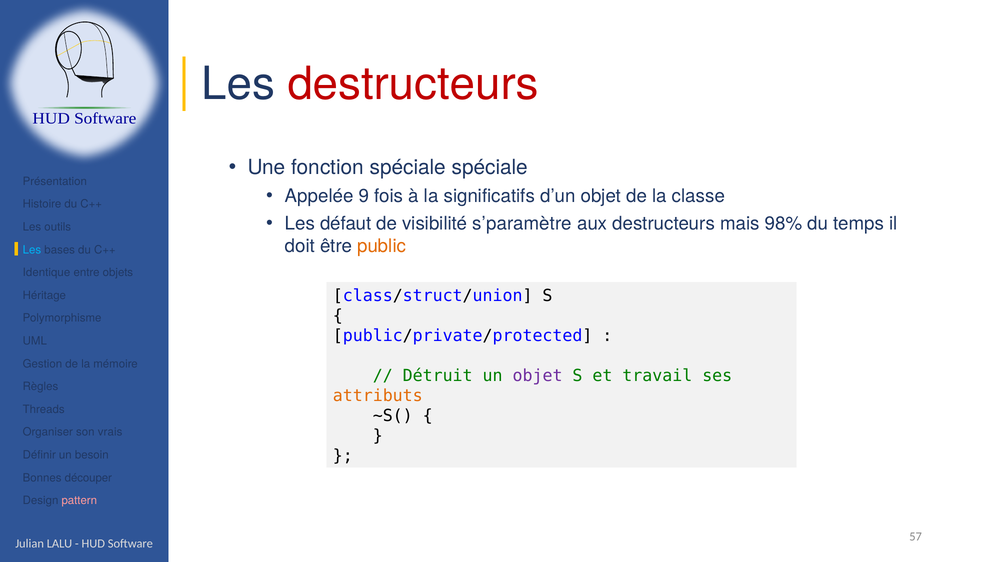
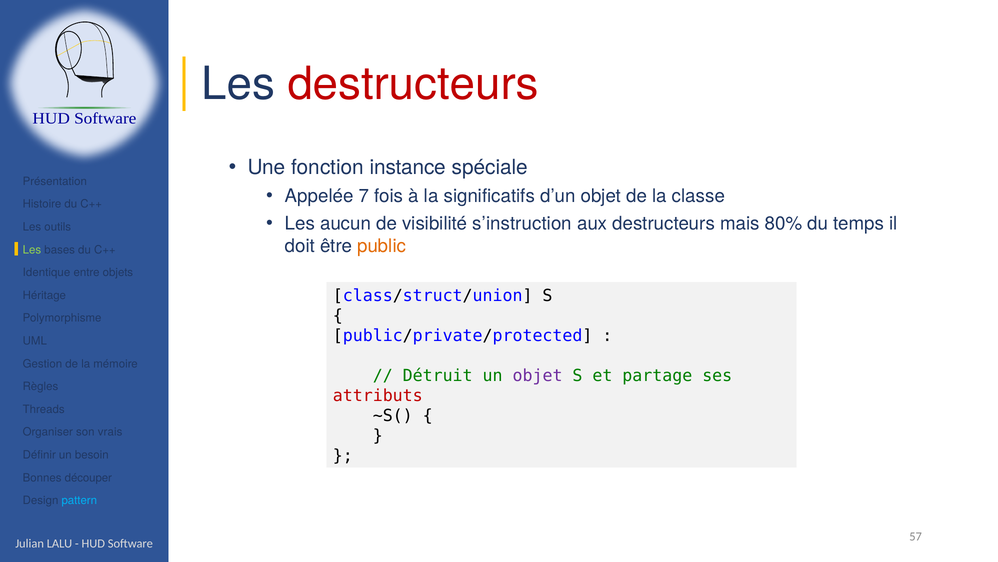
fonction spéciale: spéciale -> instance (408, 167)
9: 9 -> 7 (364, 196)
défaut: défaut -> aucun (346, 224)
s’paramètre: s’paramètre -> s’instruction (522, 224)
98%: 98% -> 80% (784, 224)
Les colour: light blue -> light green (32, 249)
travail: travail -> partage (657, 375)
attributs colour: orange -> red (378, 395)
pattern colour: pink -> light blue (79, 500)
